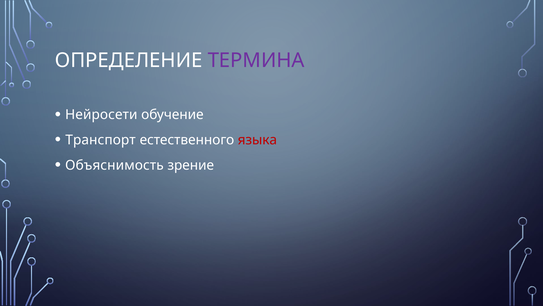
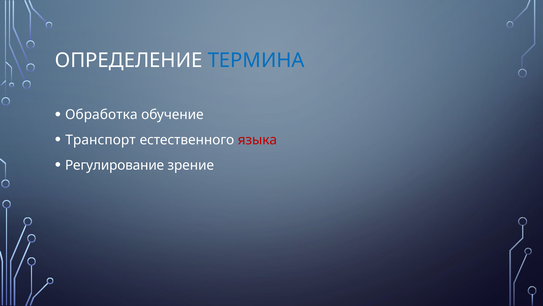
ТЕРМИНА colour: purple -> blue (256, 60)
Нейросети: Нейросети -> Обработка (101, 115)
Объяснимость: Объяснимость -> Регулирование (115, 165)
